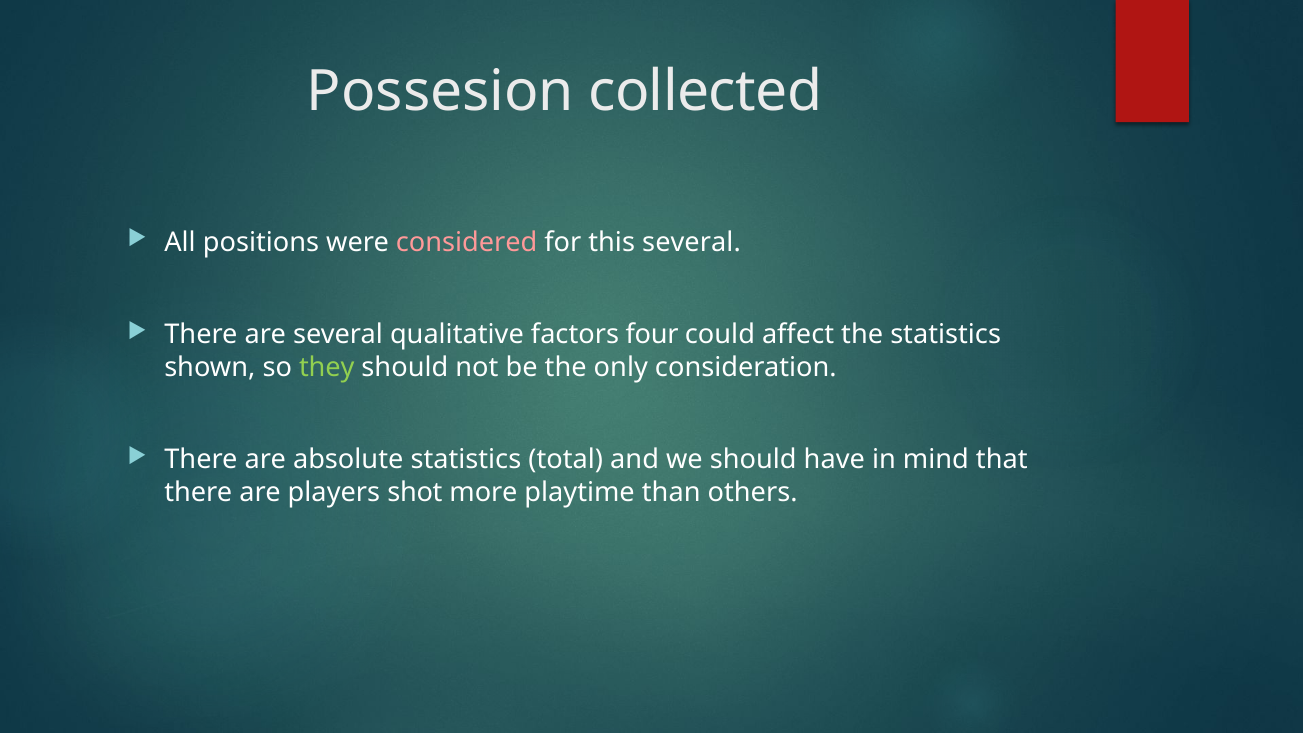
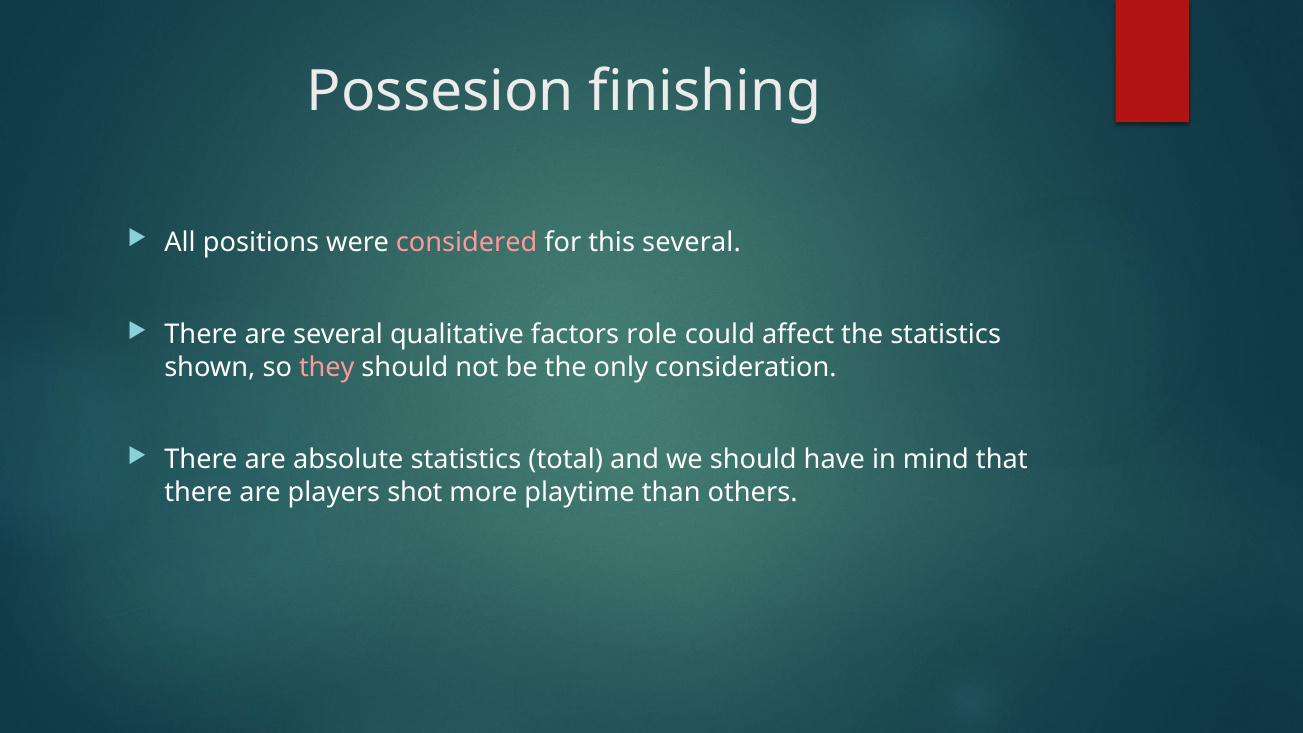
collected: collected -> finishing (705, 91)
four: four -> role (652, 335)
they colour: light green -> pink (327, 367)
